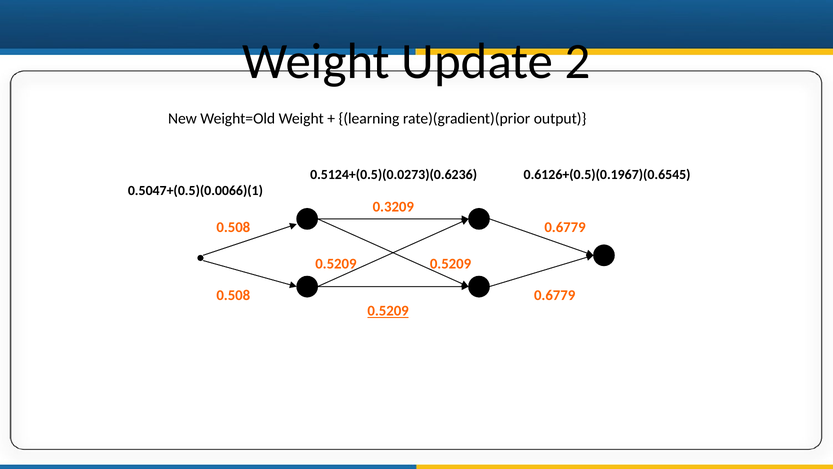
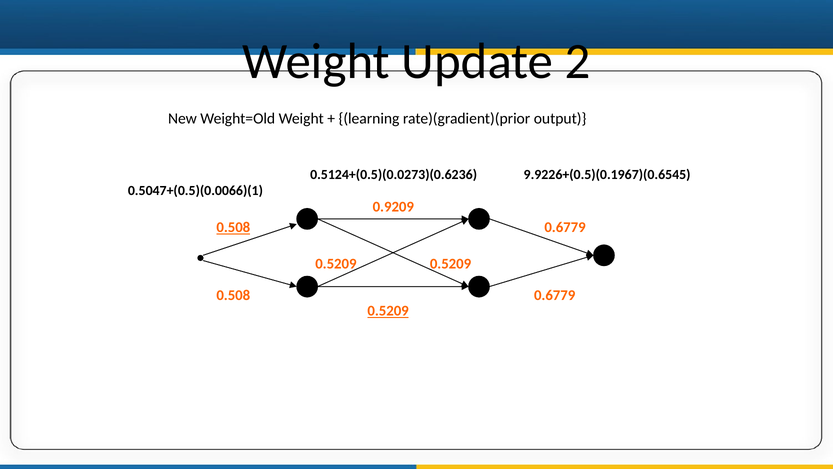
0.6126+(0.5)(0.1967)(0.6545: 0.6126+(0.5)(0.1967)(0.6545 -> 9.9226+(0.5)(0.1967)(0.6545 (607, 175)
0.3209: 0.3209 -> 0.9209 (393, 207)
0.508 underline: none -> present (233, 227)
